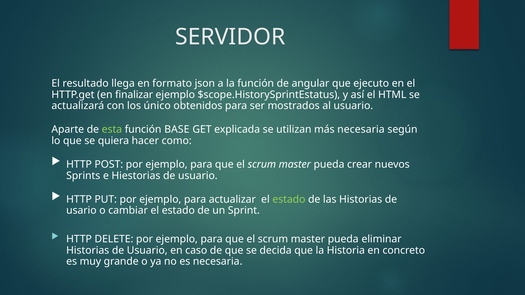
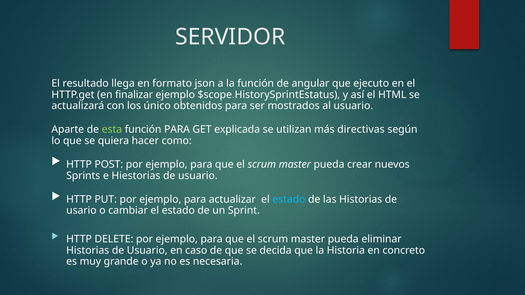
función BASE: BASE -> PARA (177, 130)
más necesaria: necesaria -> directivas (361, 130)
estado colour: light green -> light blue (289, 200)
